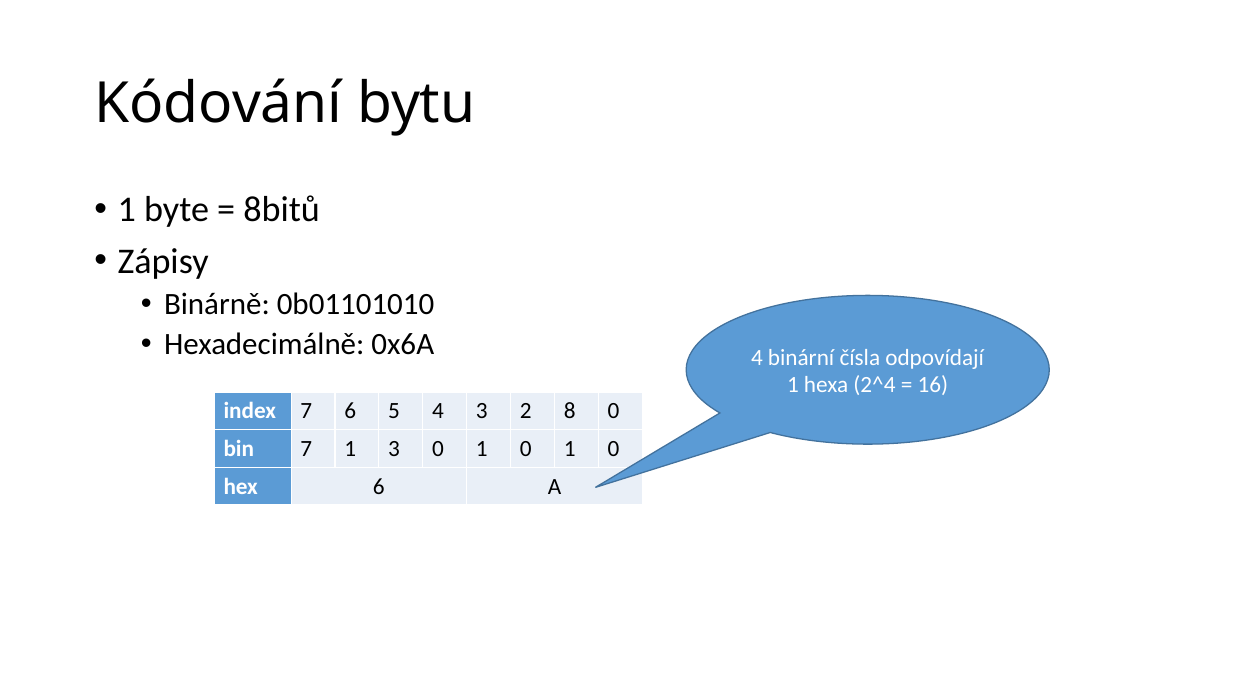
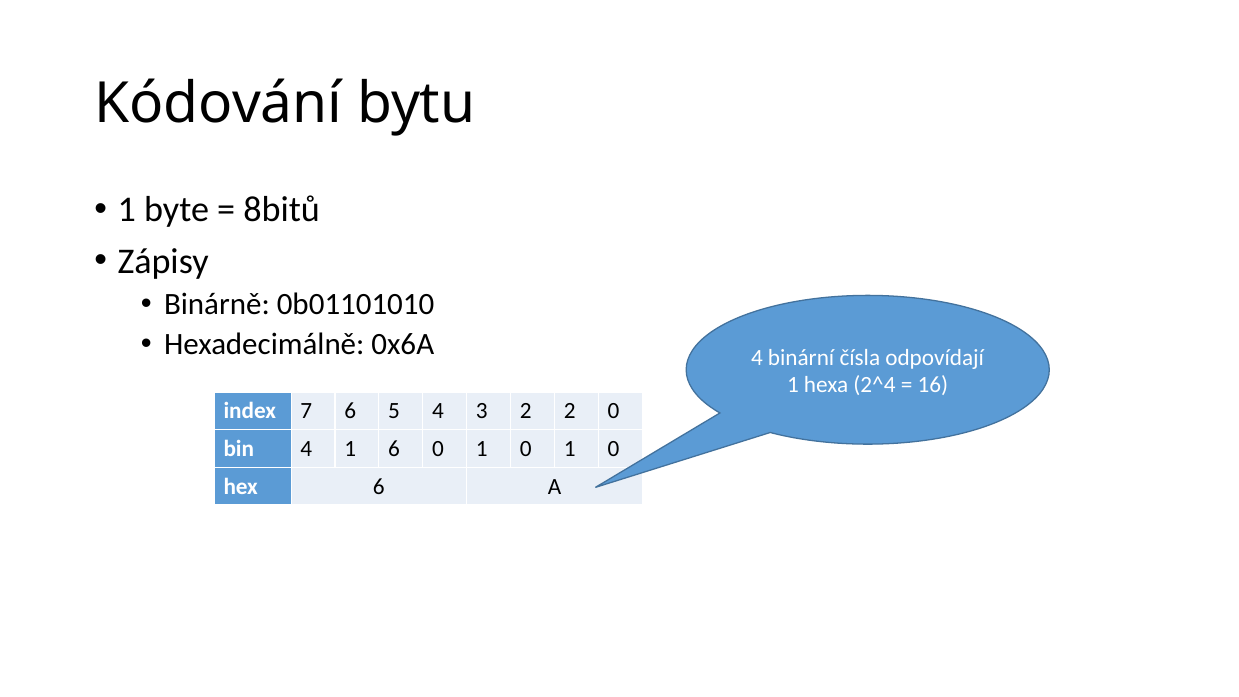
2 8: 8 -> 2 (570, 411)
bin 7: 7 -> 4 (306, 449)
1 3: 3 -> 6 (394, 449)
